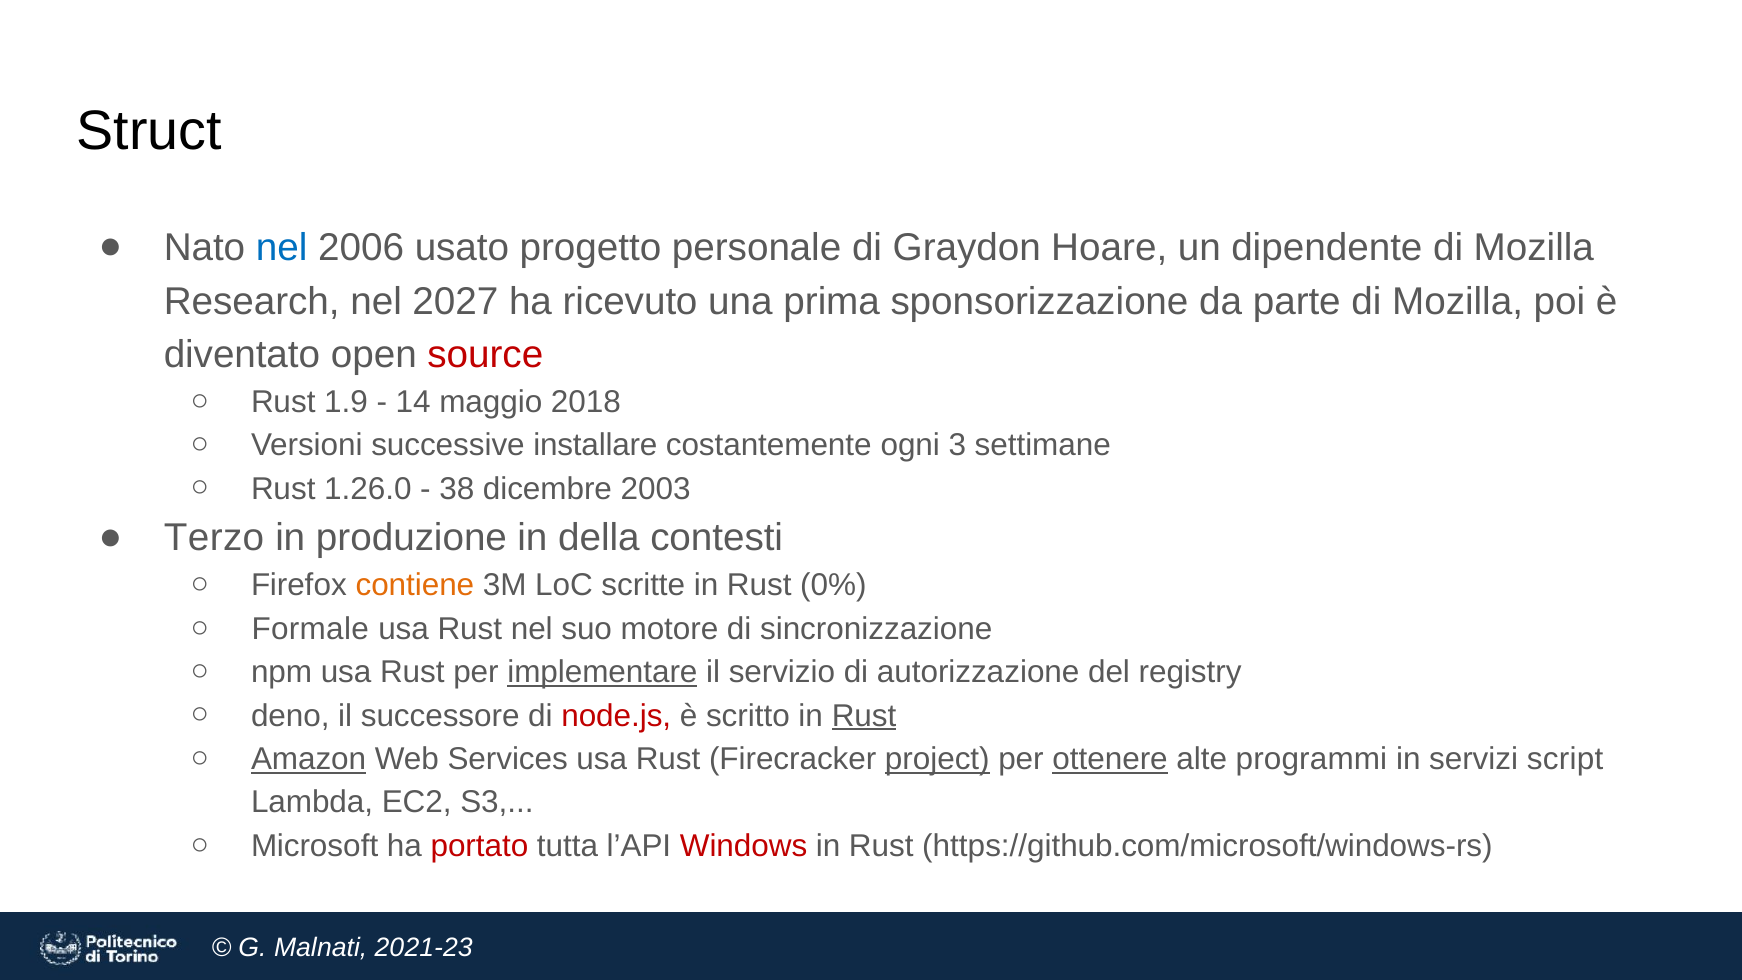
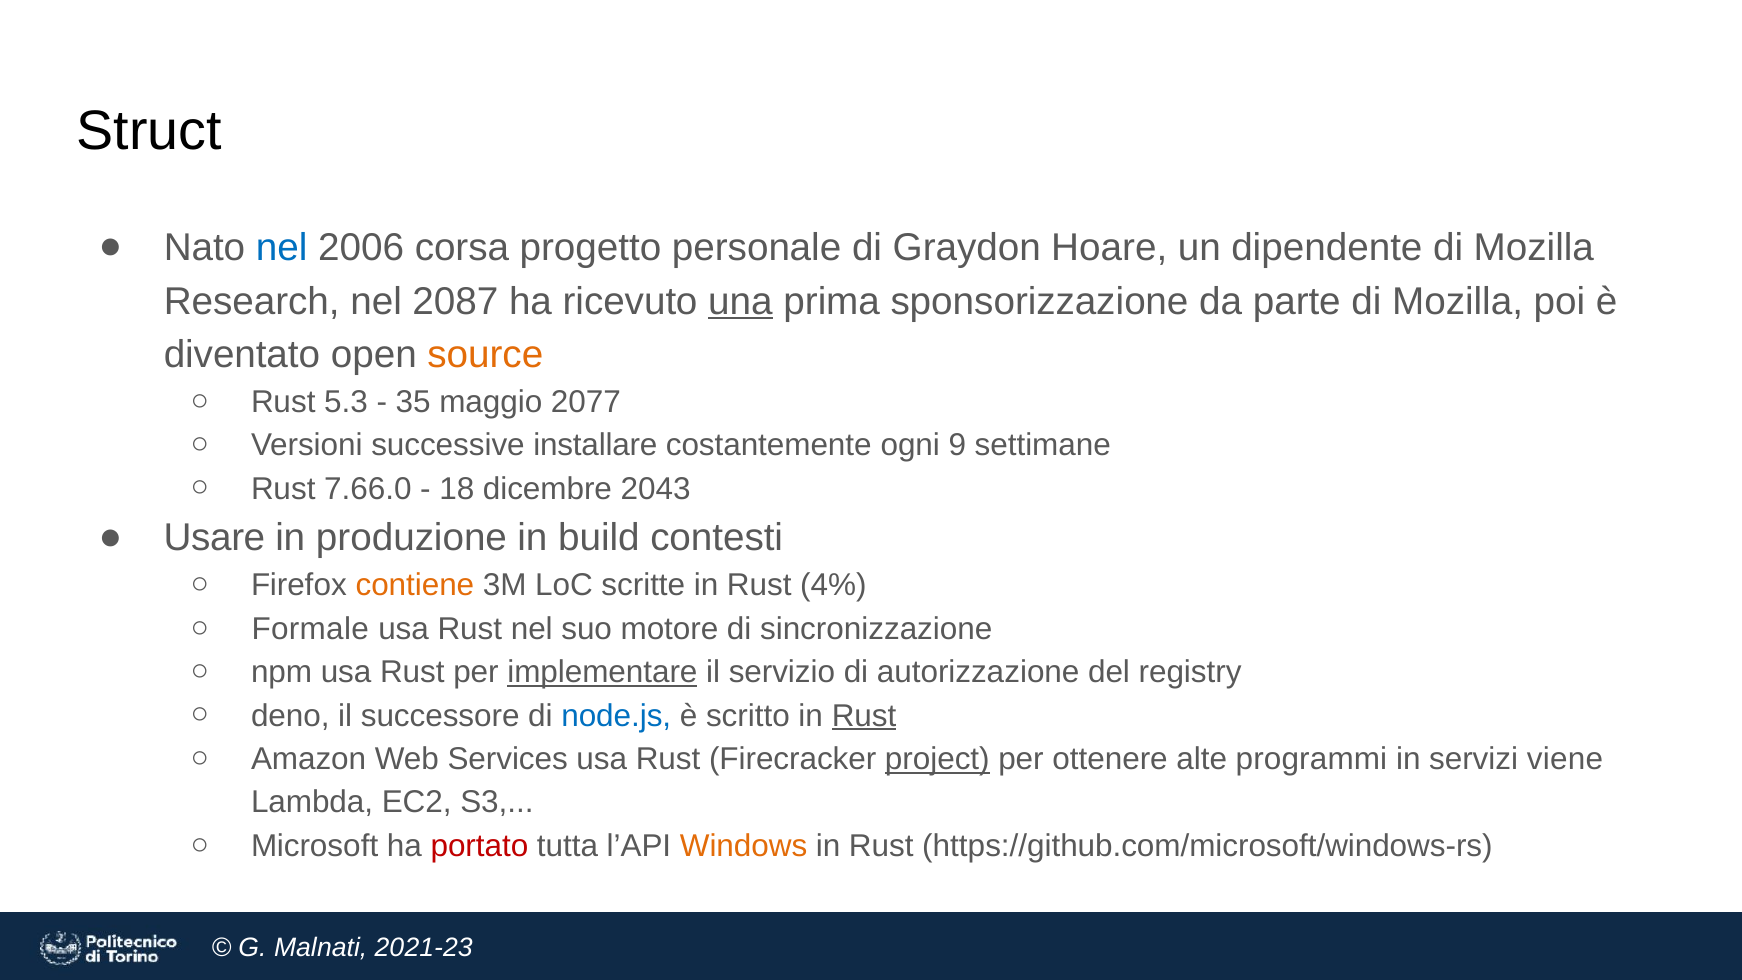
usato: usato -> corsa (462, 248)
2027: 2027 -> 2087 (455, 301)
una underline: none -> present (740, 301)
source colour: red -> orange (485, 355)
1.9: 1.9 -> 5.3 (346, 402)
14: 14 -> 35 (413, 402)
2018: 2018 -> 2077 (586, 402)
ogni 3: 3 -> 9 (957, 445)
1.26.0: 1.26.0 -> 7.66.0 (368, 489)
38: 38 -> 18 (457, 489)
2003: 2003 -> 2043 (656, 489)
Terzo: Terzo -> Usare (214, 538)
della: della -> build (599, 538)
0%: 0% -> 4% (833, 585)
node.js colour: red -> blue (616, 716)
Amazon underline: present -> none (309, 759)
ottenere underline: present -> none (1110, 759)
script: script -> viene (1565, 759)
Windows colour: red -> orange (744, 846)
